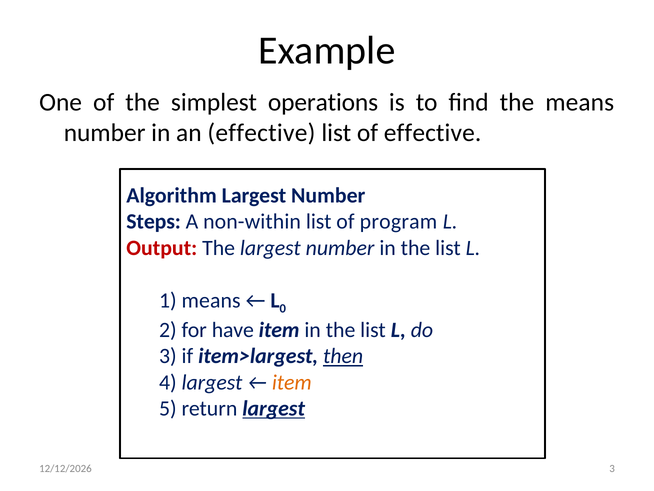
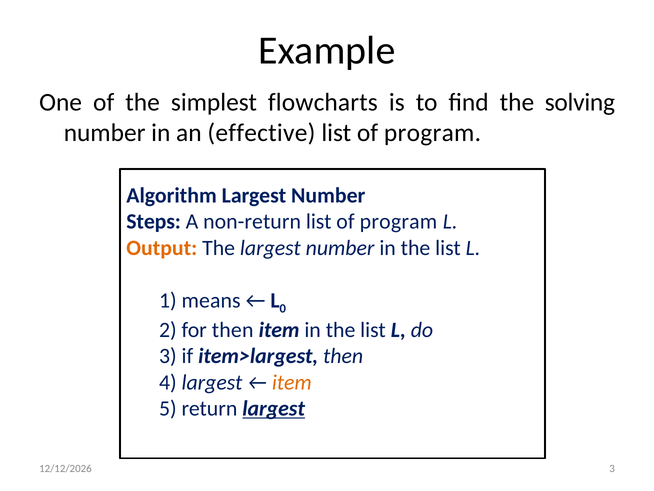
operations: operations -> flowcharts (323, 102)
the means: means -> solving (580, 102)
effective: effective -> program (433, 132)
non-within: non-within -> non-return (252, 222)
Output colour: red -> orange (162, 248)
for have: have -> then (233, 330)
then underline: present -> none (343, 356)
